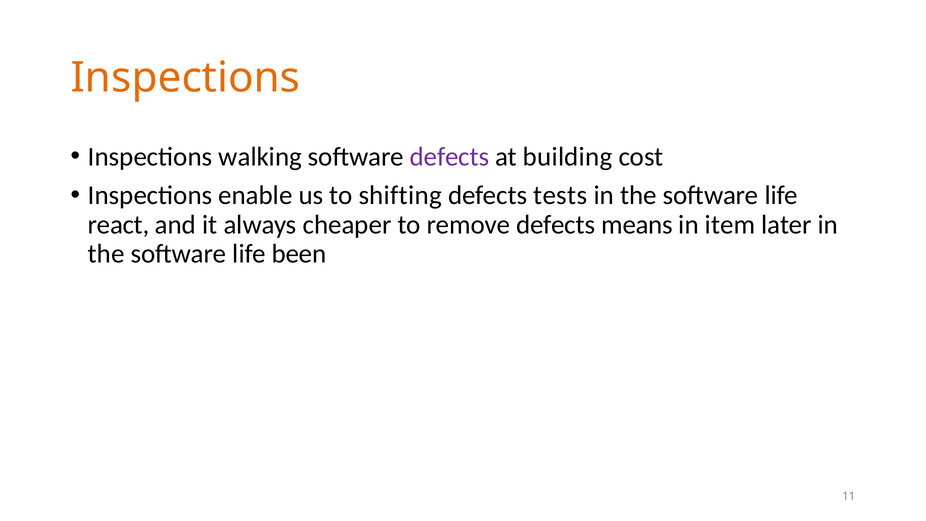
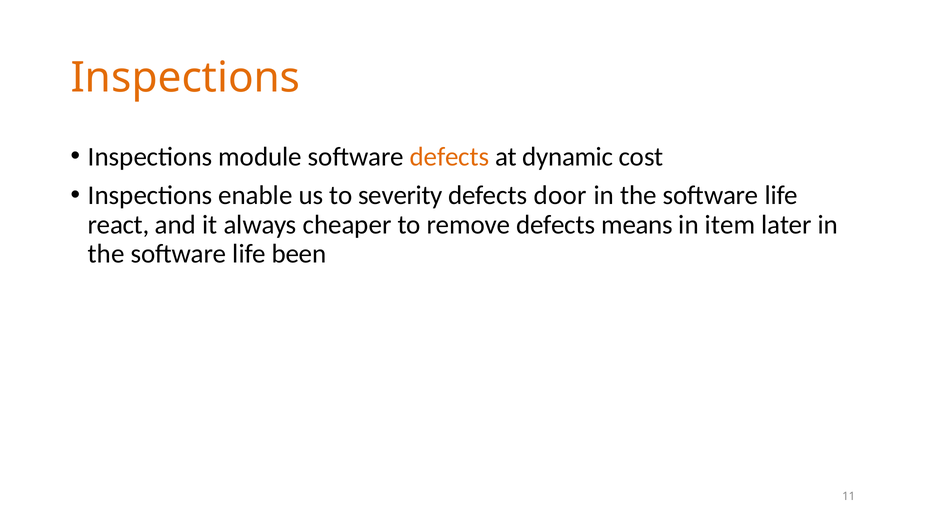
walking: walking -> module (260, 157)
defects colour: purple -> orange (449, 157)
building: building -> dynamic (568, 157)
shifting: shifting -> severity (400, 195)
tests: tests -> door (560, 195)
